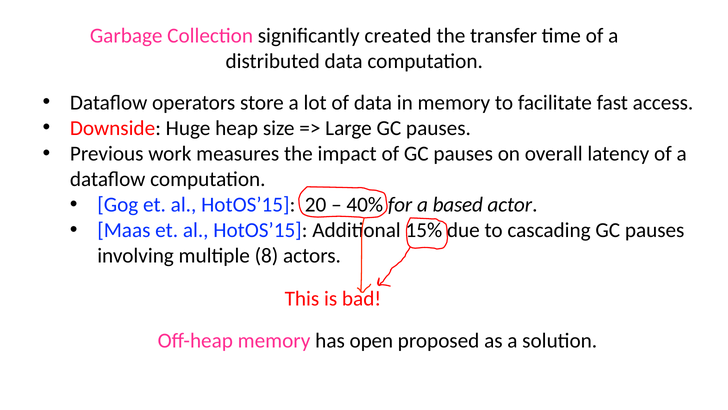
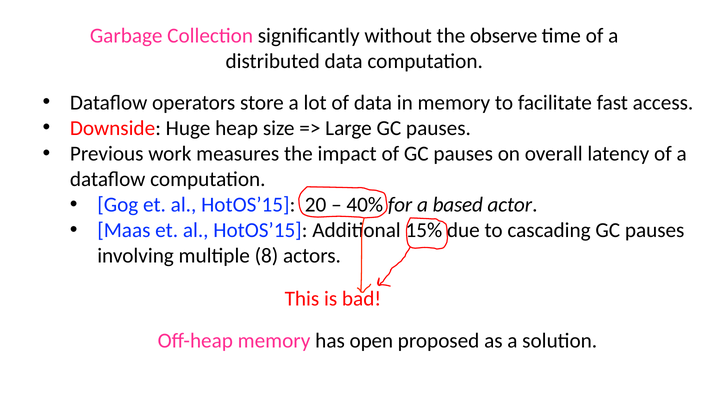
created: created -> without (398, 36)
transfer: transfer -> observe (504, 36)
